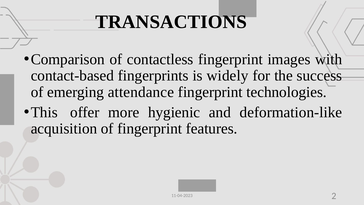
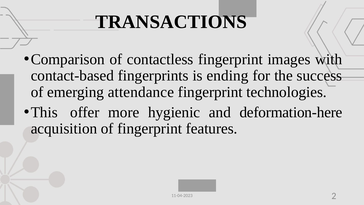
widely: widely -> ending (228, 76)
deformation-like: deformation-like -> deformation-here (291, 112)
